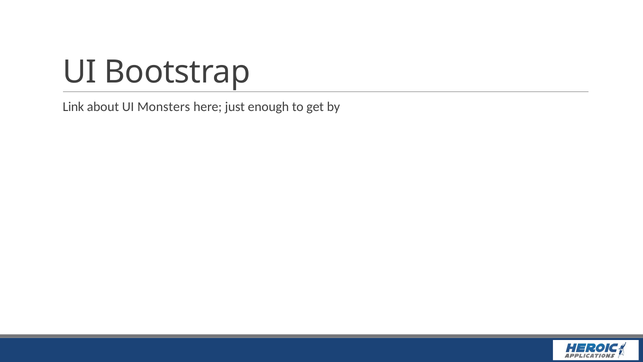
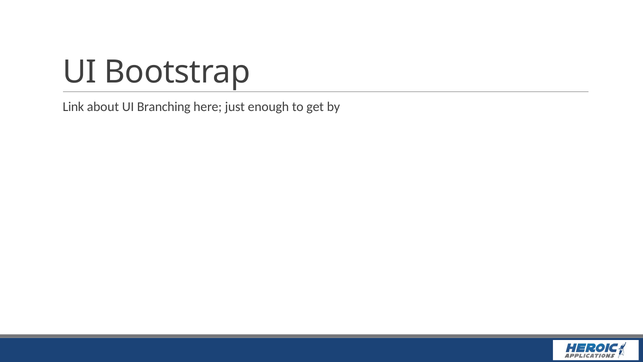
Monsters: Monsters -> Branching (164, 107)
